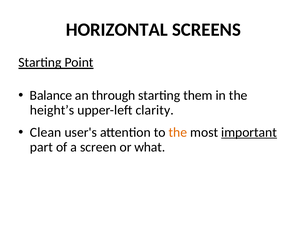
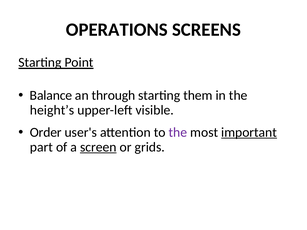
HORIZONTAL: HORIZONTAL -> OPERATIONS (117, 30)
clarity: clarity -> visible (155, 110)
Clean: Clean -> Order (46, 132)
the colour: orange -> purple (178, 132)
screen underline: none -> present (98, 147)
what: what -> grids (150, 147)
